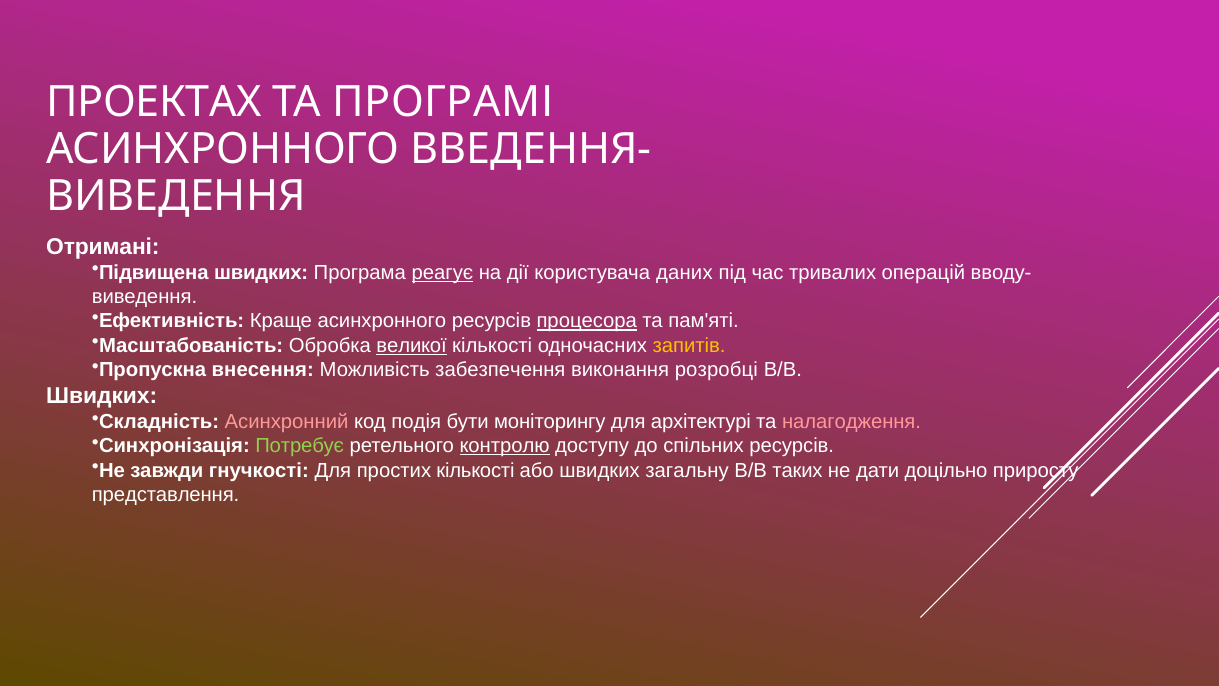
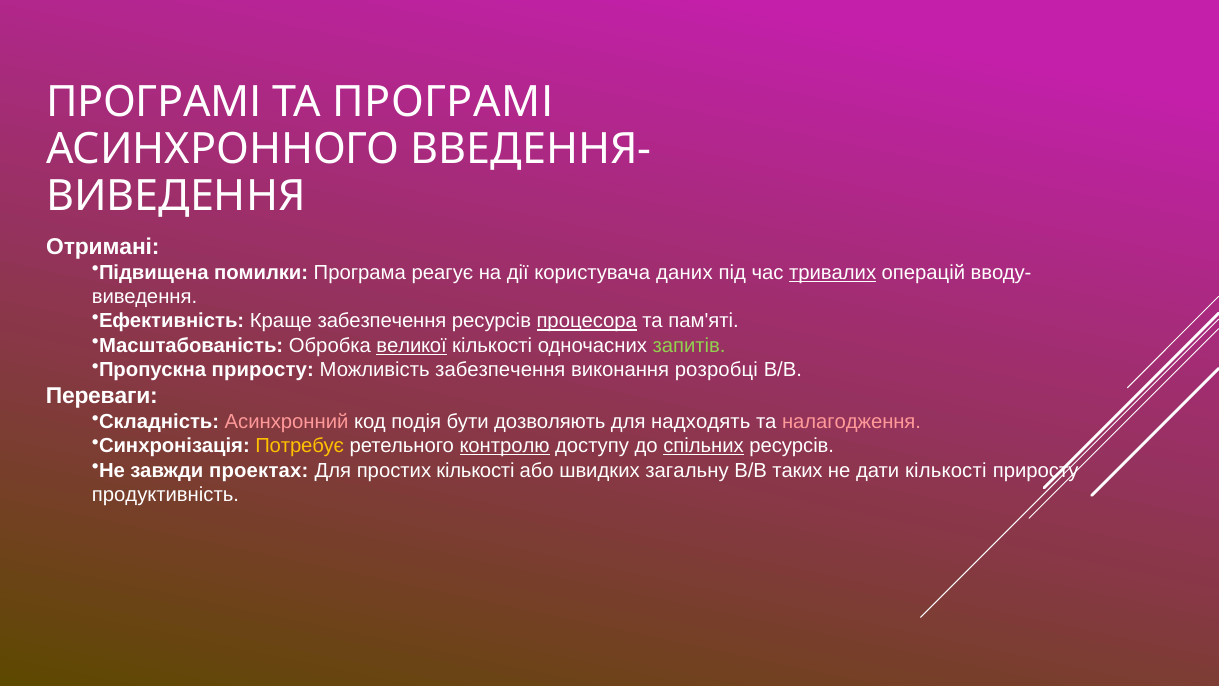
ПРОЕКТАХ: ПРОЕКТАХ -> ПРОГРАМІ (154, 103)
Підвищена швидких: швидких -> помилки (261, 272)
реагує underline: present -> none (442, 272)
тривалих underline: none -> present (833, 272)
Краще асинхронного: асинхронного -> забезпечення (382, 321)
запитів colour: yellow -> light green (689, 345)
Пропускна внесення: внесення -> приросту (263, 370)
Швидких: Швидких -> Переваги (102, 396)
моніторингу: моніторингу -> дозволяють (550, 422)
архітектурі: архітектурі -> надходять (701, 422)
Потребує colour: light green -> yellow (300, 446)
спільних underline: none -> present (703, 446)
гнучкості: гнучкості -> проектах (259, 470)
дати доцільно: доцільно -> кількості (946, 470)
представлення: представлення -> продуктивність (165, 495)
